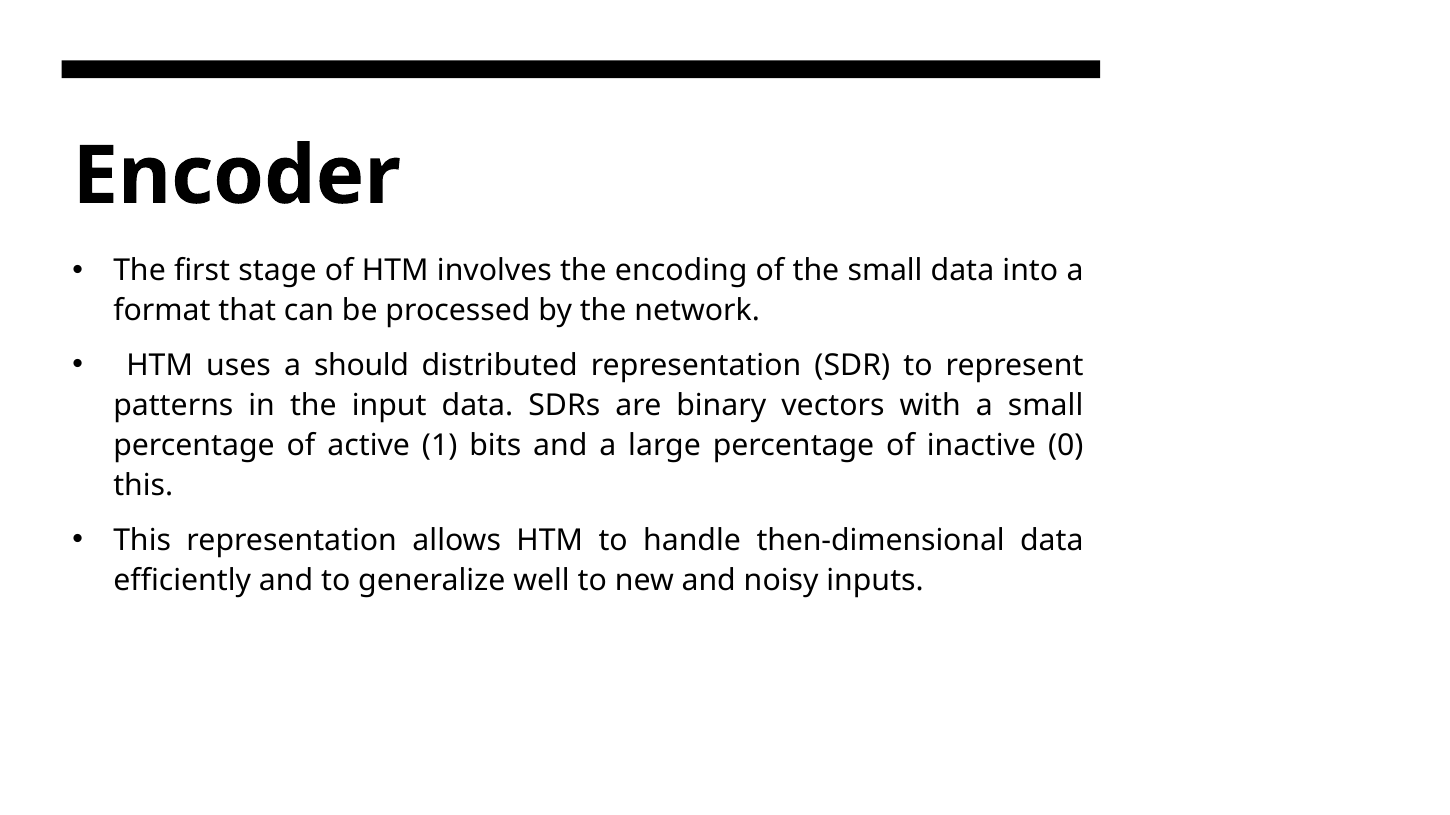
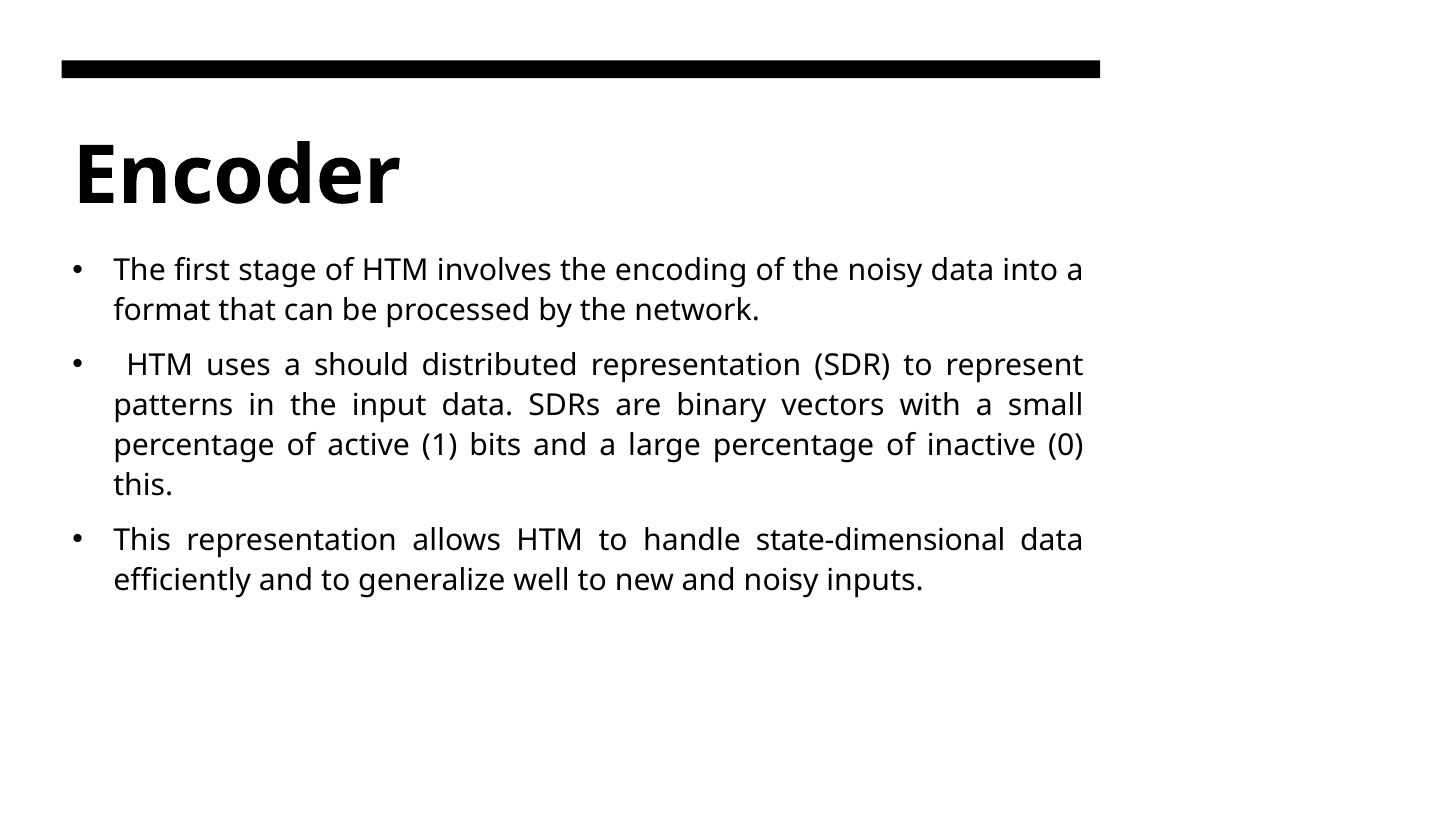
the small: small -> noisy (885, 271)
then-dimensional: then-dimensional -> state-dimensional (881, 541)
